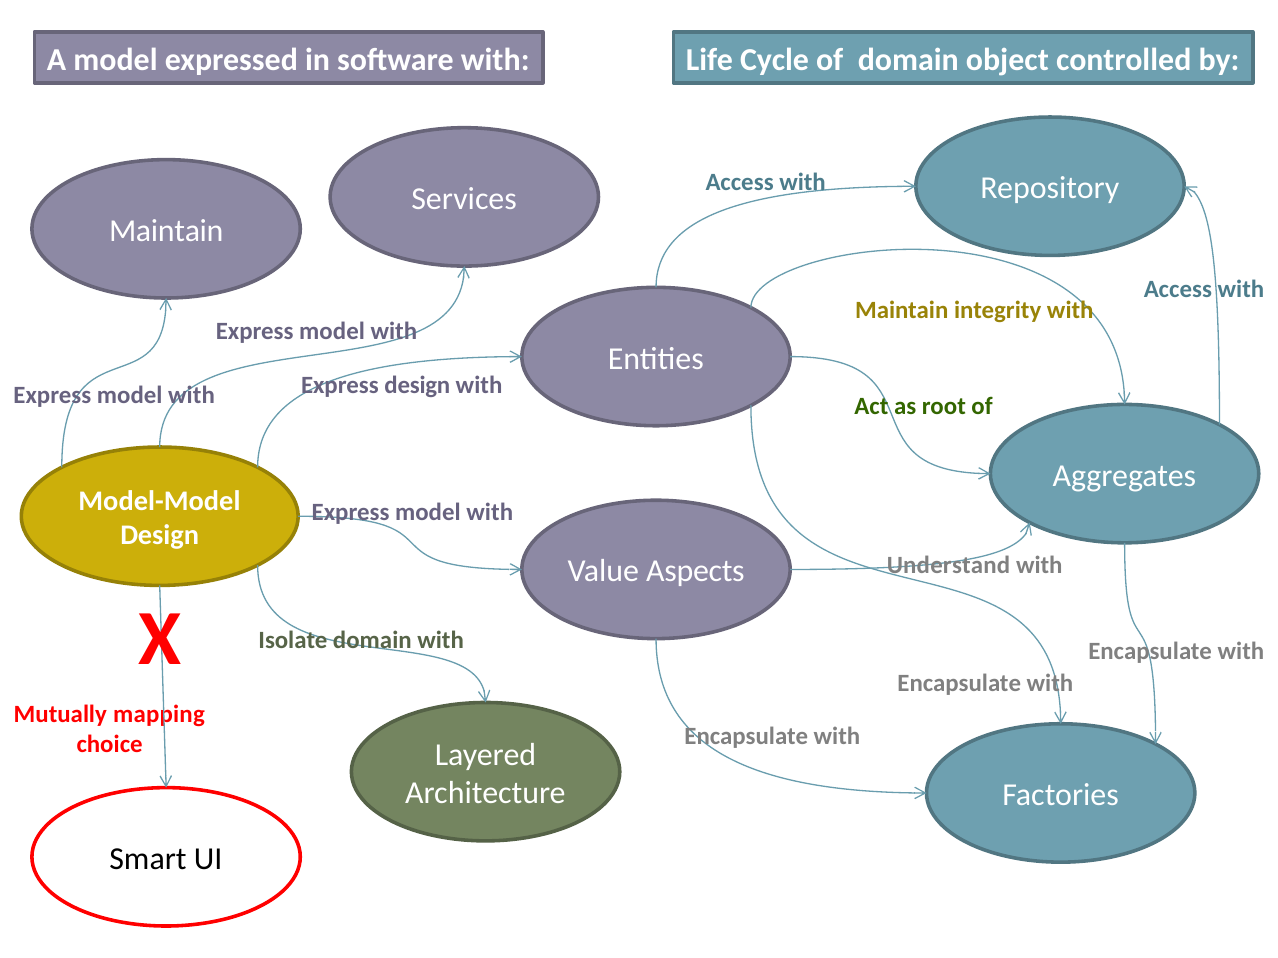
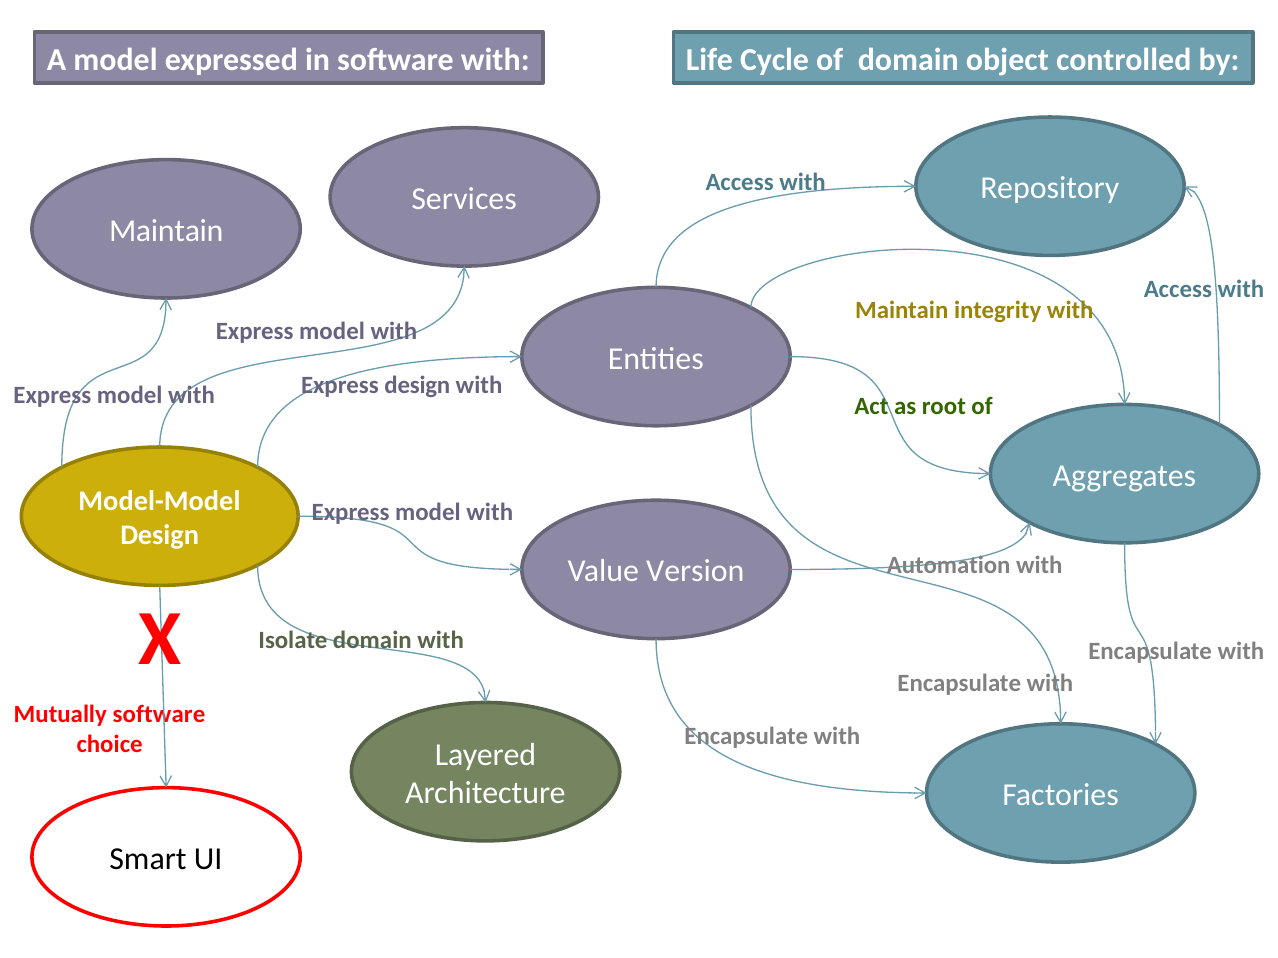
Understand: Understand -> Automation (949, 566)
Aspects: Aspects -> Version (695, 571)
Mutually mapping: mapping -> software (159, 715)
